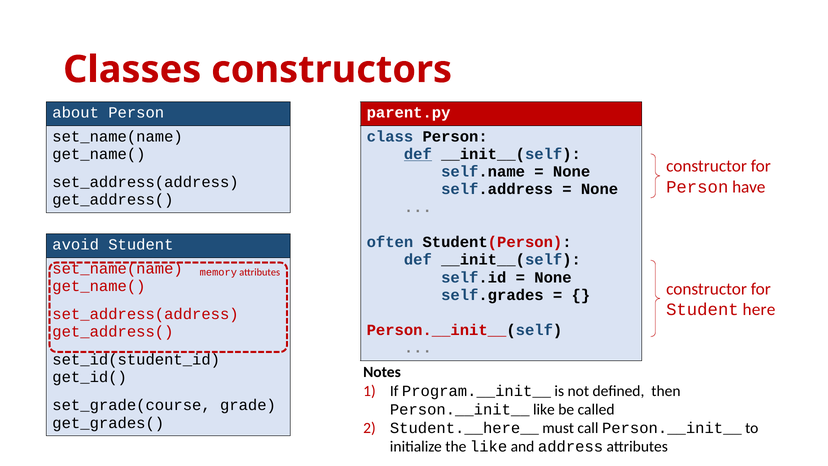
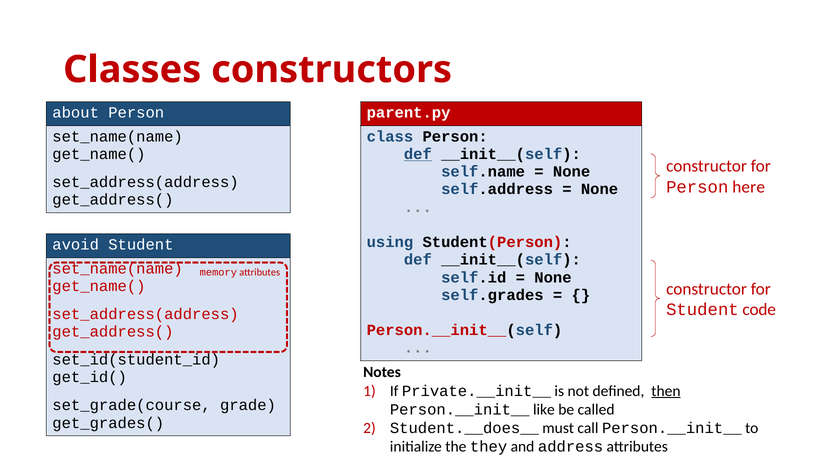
have: have -> here (749, 187)
often: often -> using (390, 242)
here: here -> code (759, 310)
Program.__init__: Program.__init__ -> Private.__init__ (477, 391)
then underline: none -> present (666, 391)
Student.__here__: Student.__here__ -> Student.__does__ (464, 428)
the like: like -> they (489, 447)
